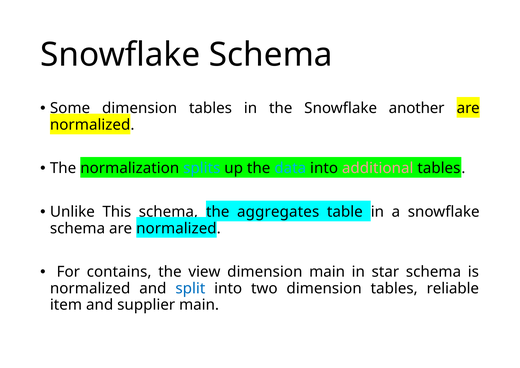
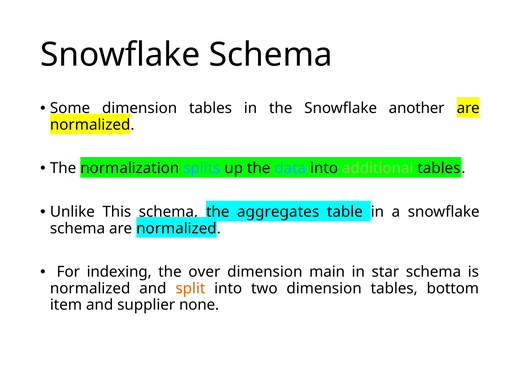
additional colour: pink -> light green (378, 168)
contains: contains -> indexing (119, 272)
view: view -> over (204, 272)
split colour: blue -> orange (190, 288)
reliable: reliable -> bottom (453, 288)
supplier main: main -> none (199, 305)
